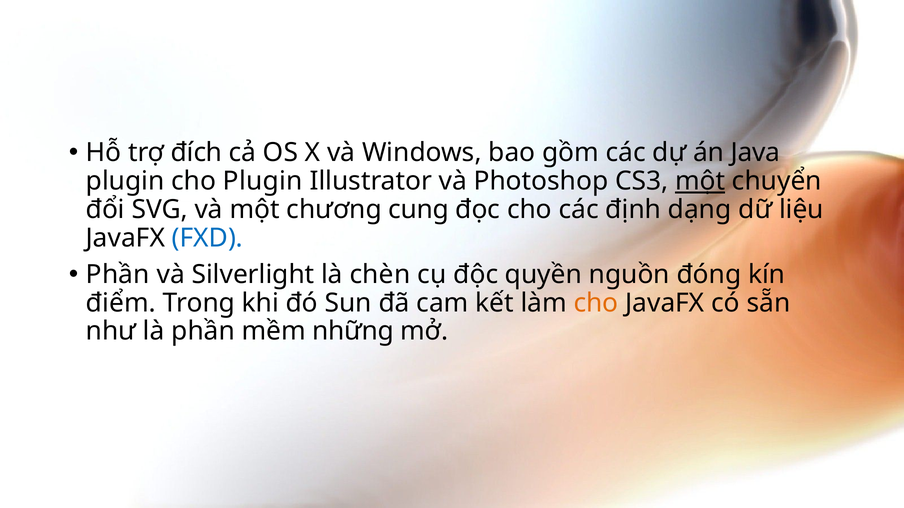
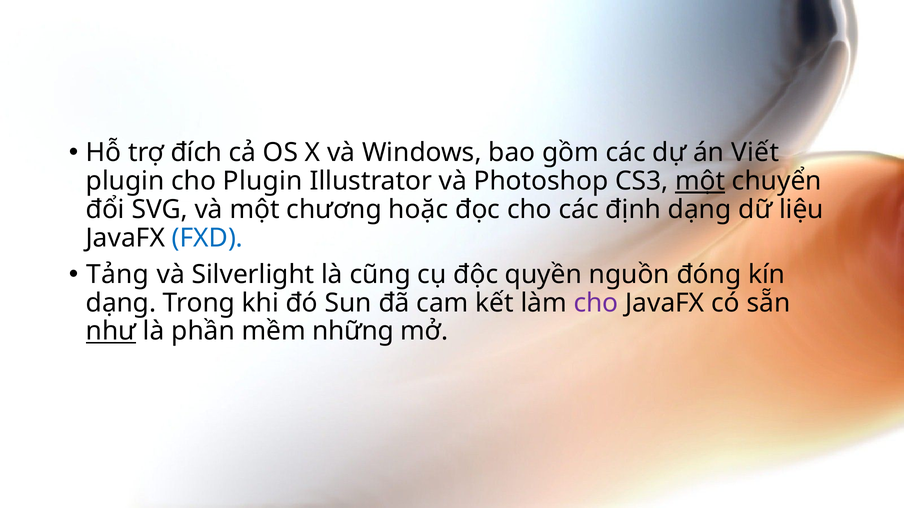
Java: Java -> Viết (755, 153)
cung: cung -> hoặc (418, 210)
Phần: Phần -> Tảng (118, 275)
chèn: chèn -> cũng (380, 275)
điểm: điểm -> dạng (121, 303)
cho colour: orange -> purple (596, 303)
như underline: none -> present (111, 332)
